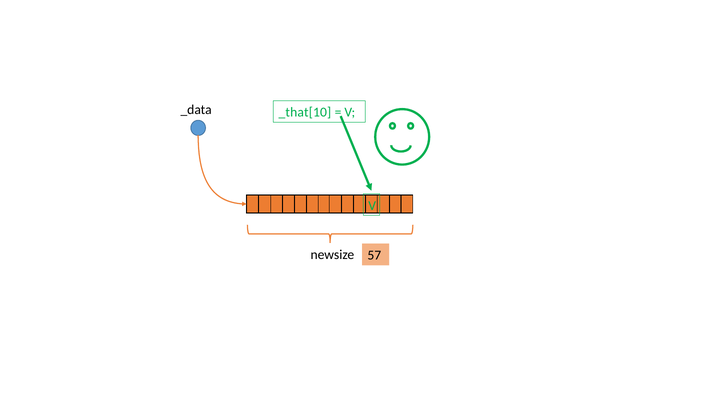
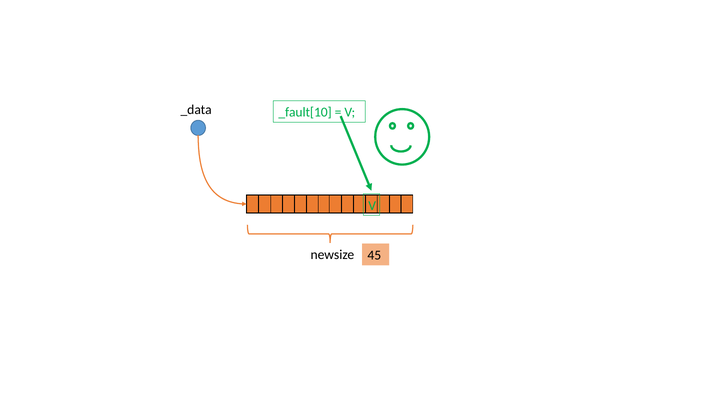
_that[10: _that[10 -> _fault[10 (305, 112)
57: 57 -> 45 (374, 255)
